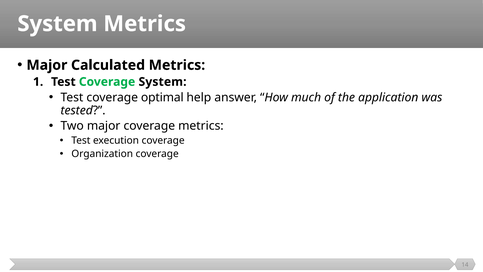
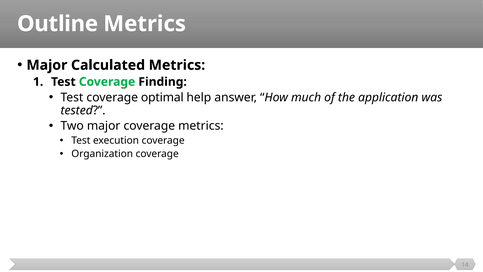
System: System -> Outline (58, 24)
Coverage System: System -> Finding (163, 82)
